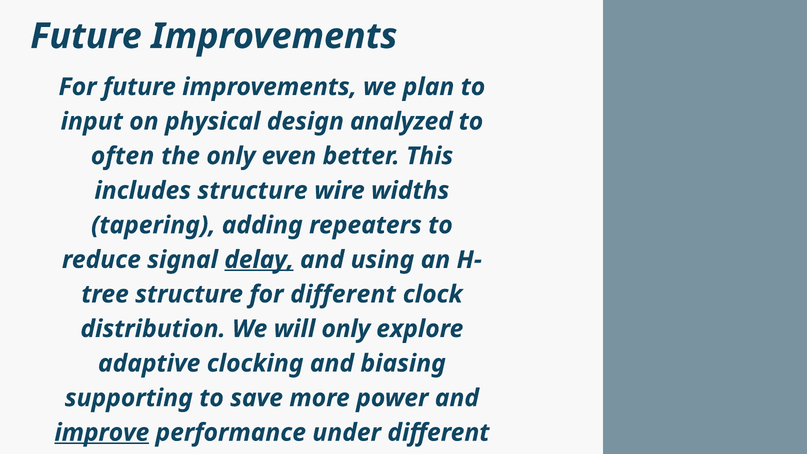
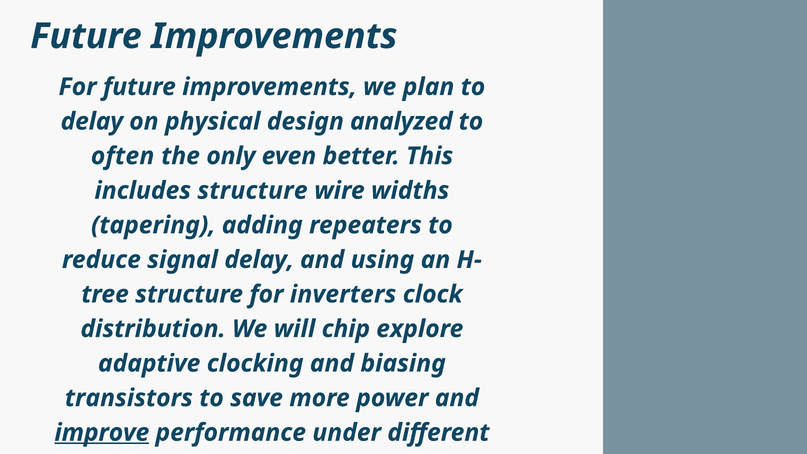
input: input -> delay (92, 121)
delay underline: present -> none (259, 260)
for different: different -> inverters (343, 294)
will only: only -> chip (346, 329)
supporting: supporting -> transistors (129, 398)
